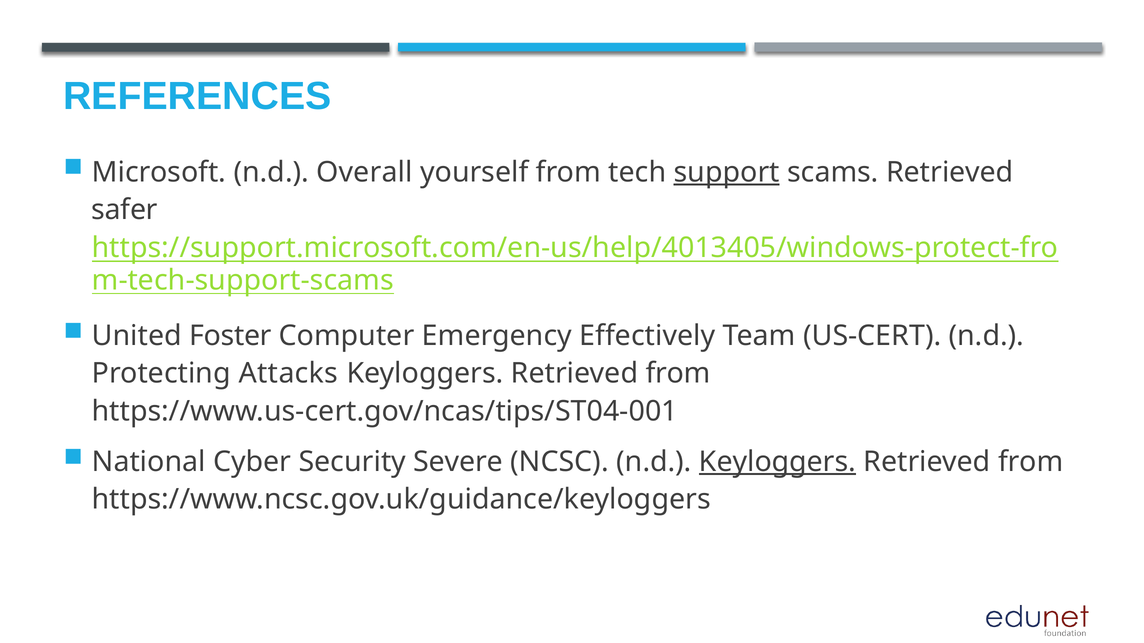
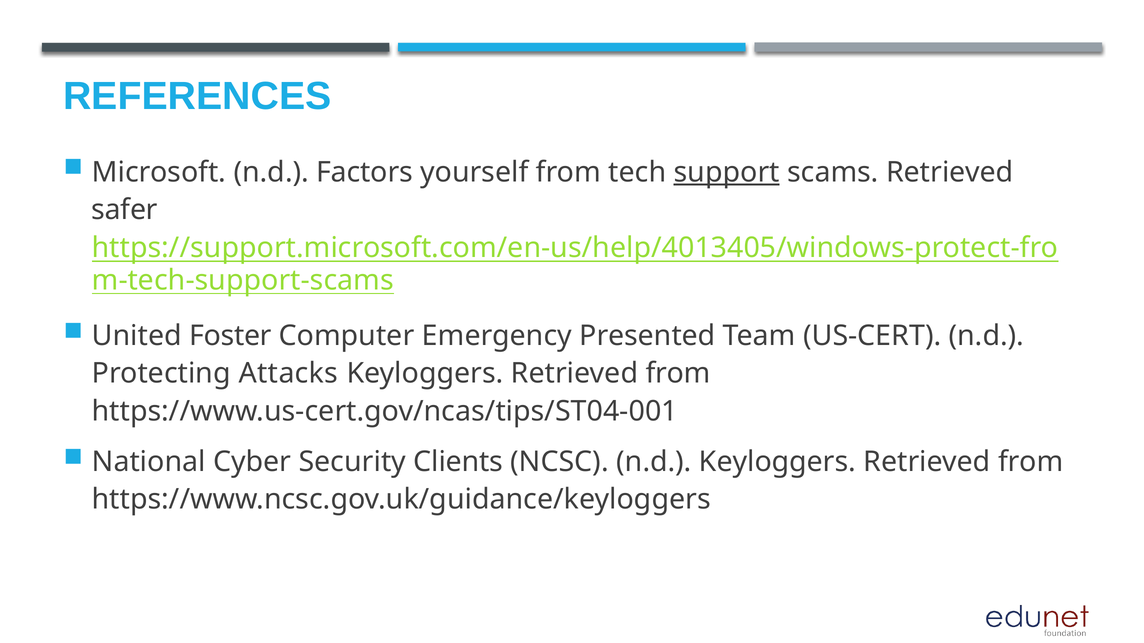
Overall: Overall -> Factors (365, 172)
Effectively: Effectively -> Presented (647, 336)
Severe: Severe -> Clients (458, 462)
Keyloggers underline: present -> none (778, 462)
